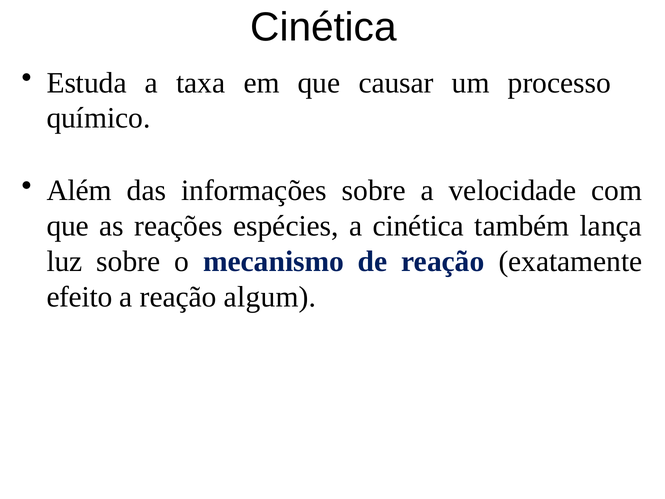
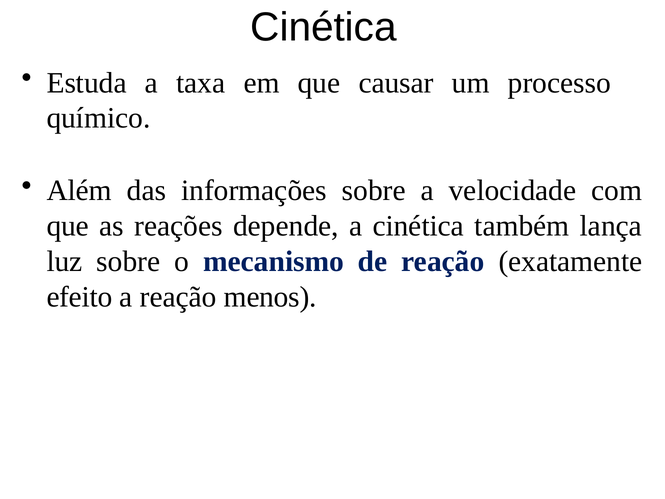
espécies: espécies -> depende (286, 226)
algum: algum -> menos (270, 297)
